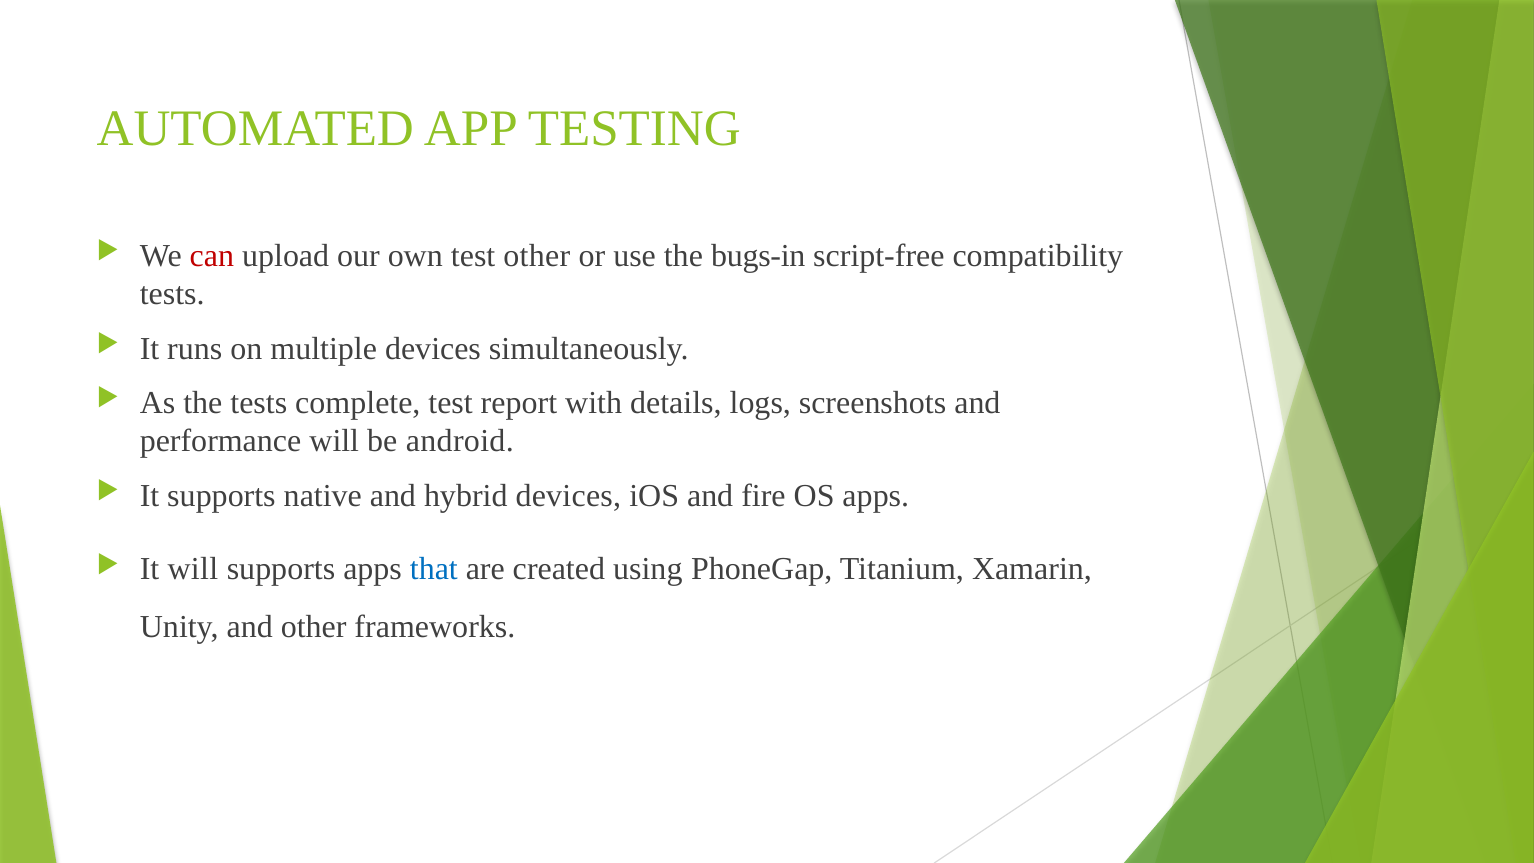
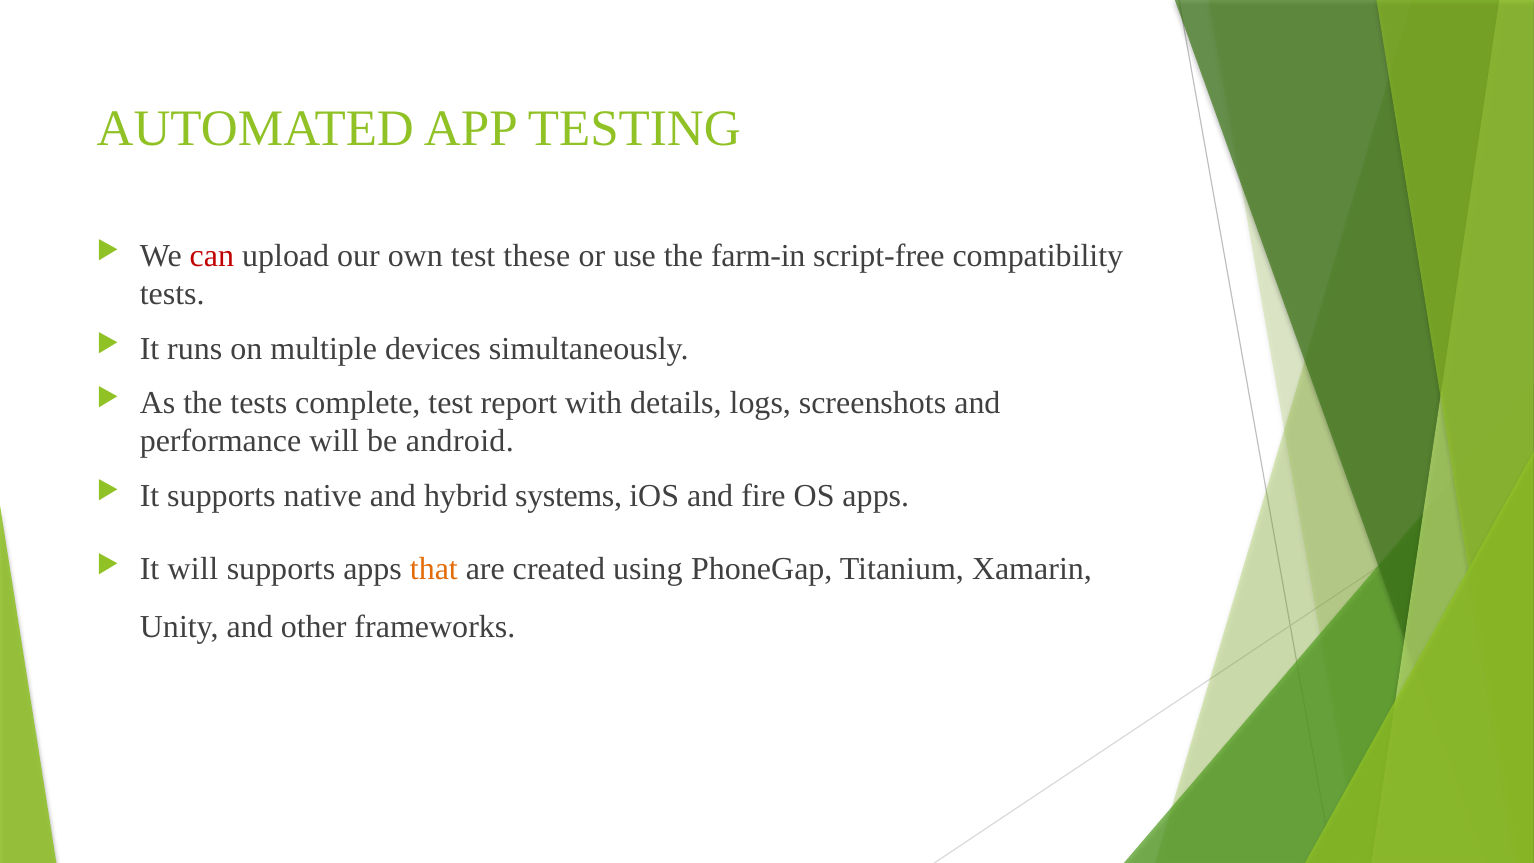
test other: other -> these (537, 256)
bugs-in: bugs-in -> farm-in (758, 256)
hybrid devices: devices -> systems (569, 496)
that colour: blue -> orange (434, 569)
